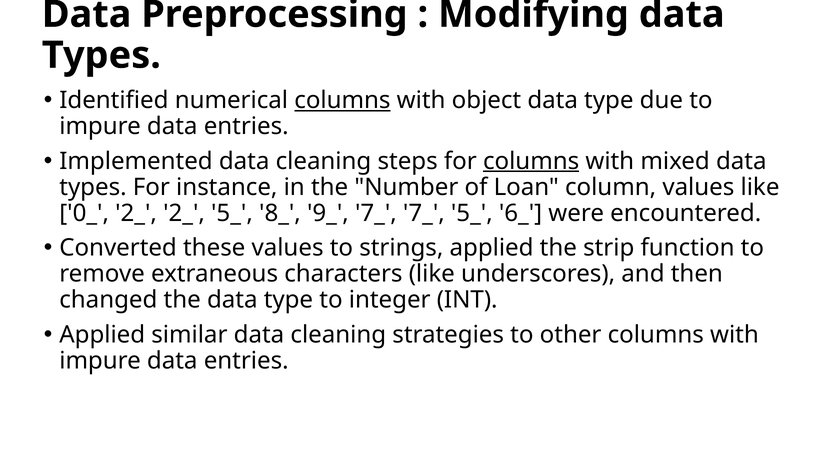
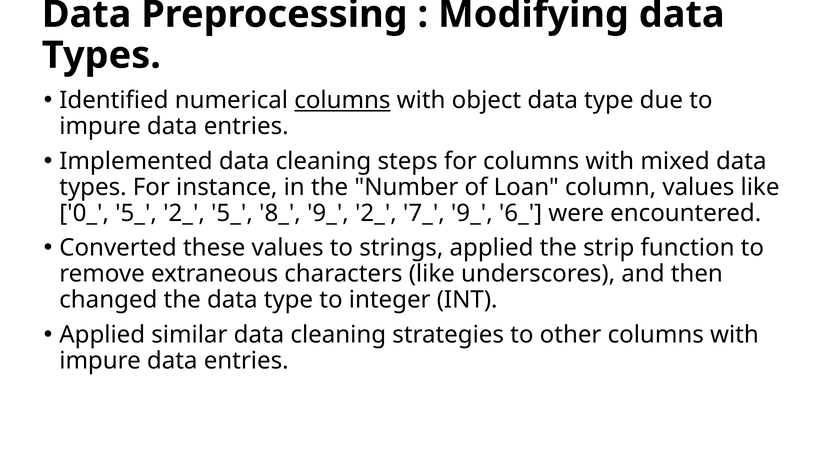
columns underline: present -> none (531, 161)
0_ 2_: 2_ -> 5_ (136, 213)
9_ 7_: 7_ -> 2_ (376, 213)
7_ 5_: 5_ -> 9_ (472, 213)
